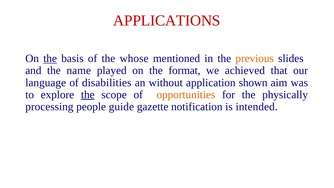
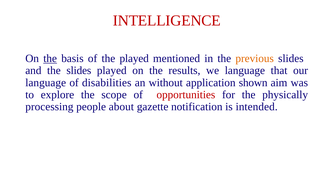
APPLICATIONS: APPLICATIONS -> INTELLIGENCE (167, 21)
the whose: whose -> played (134, 58)
the name: name -> slides (79, 70)
format: format -> results (184, 70)
we achieved: achieved -> language (245, 70)
the underline: present -> none (88, 95)
opportunities colour: orange -> red (186, 95)
guide: guide -> about (121, 107)
